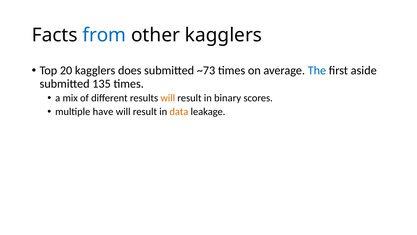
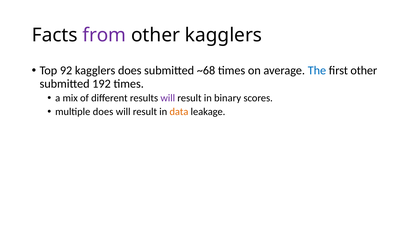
from colour: blue -> purple (104, 35)
20: 20 -> 92 (66, 71)
~73: ~73 -> ~68 (206, 71)
first aside: aside -> other (364, 71)
135: 135 -> 192 (102, 84)
will colour: orange -> purple (168, 98)
multiple have: have -> does (103, 111)
